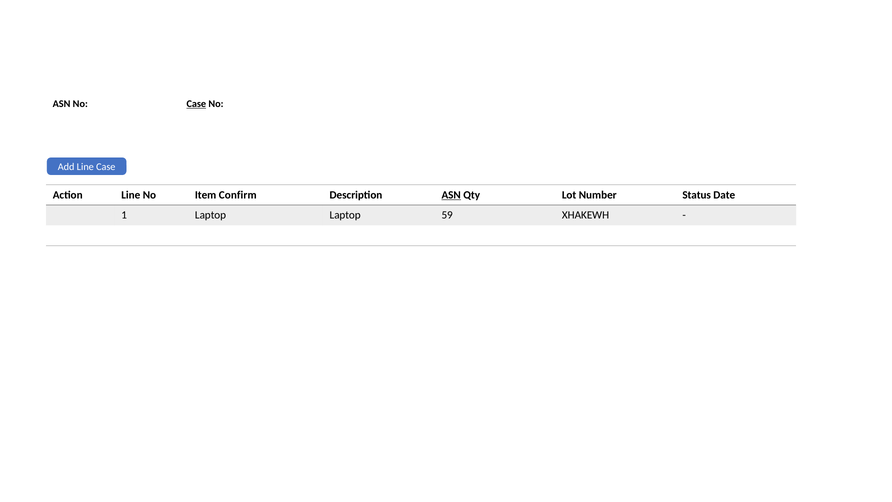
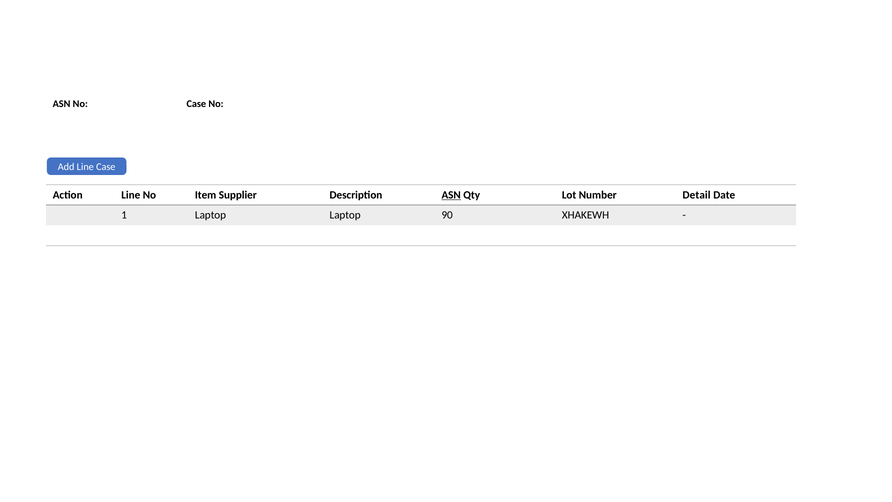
Case underline: present -> none (196, 104)
Confirm: Confirm -> Supplier (238, 195)
Status: Status -> Detail (697, 195)
59: 59 -> 90 (447, 215)
